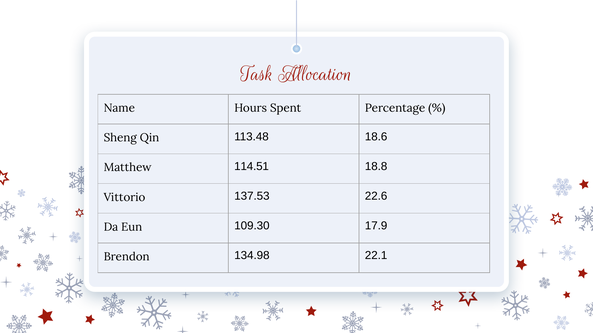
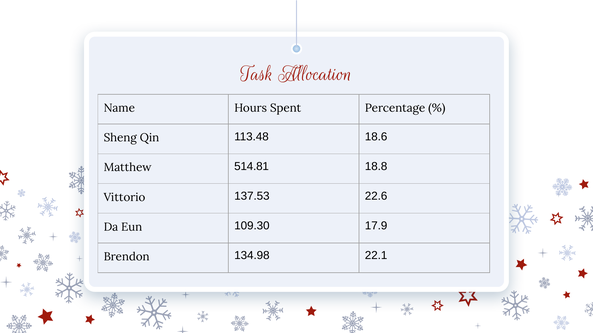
114.51: 114.51 -> 514.81 (252, 167)
